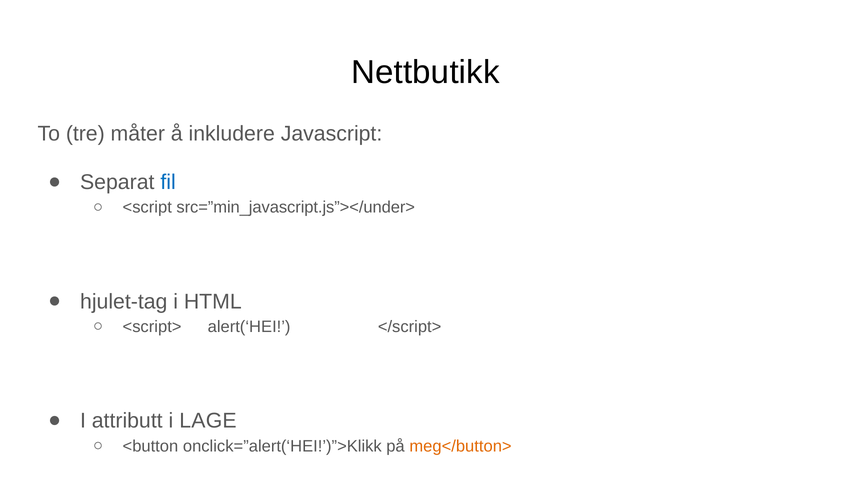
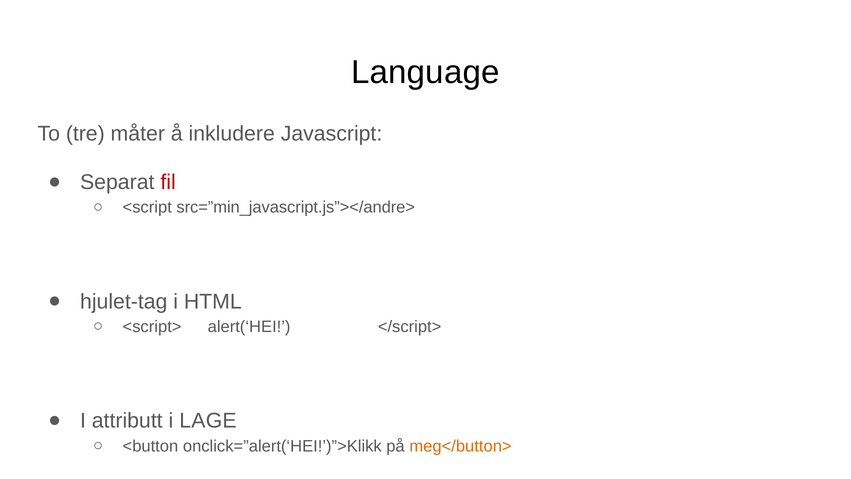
Nettbutikk: Nettbutikk -> Language (425, 72)
fil colour: blue -> red (168, 182)
src=”min_javascript.js”></under>: src=”min_javascript.js”></under> -> src=”min_javascript.js”></andre> (296, 207)
